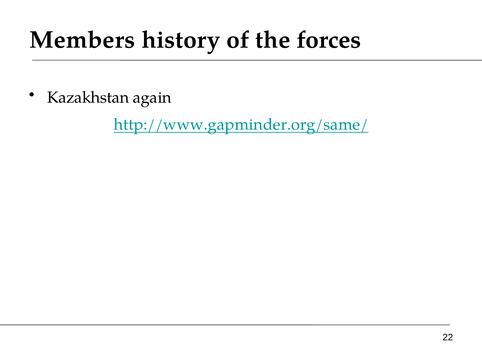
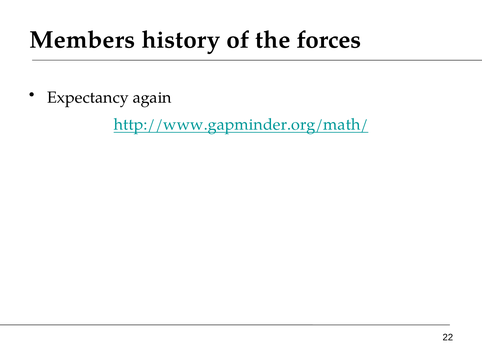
Kazakhstan: Kazakhstan -> Expectancy (88, 98)
http://www.gapminder.org/same/: http://www.gapminder.org/same/ -> http://www.gapminder.org/math/ (241, 125)
